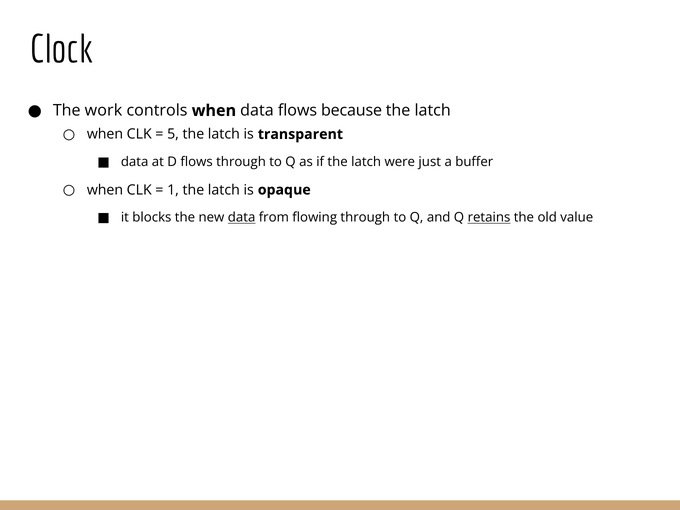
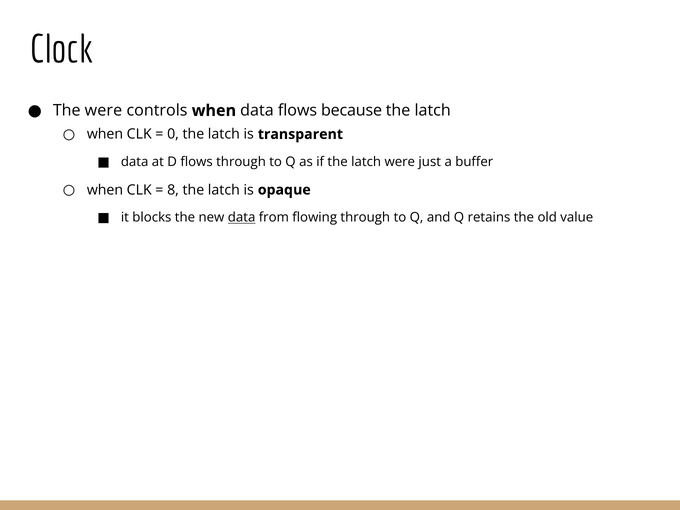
The work: work -> were (103, 111)
5: 5 -> 0 (173, 134)
1: 1 -> 8 (173, 190)
retains underline: present -> none (489, 218)
